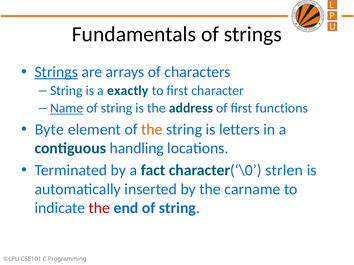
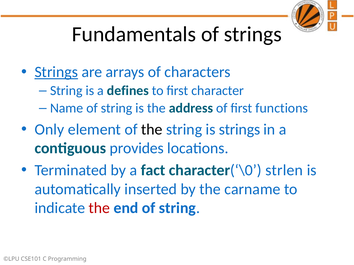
exactly: exactly -> defines (128, 91)
Name underline: present -> none (67, 108)
Byte: Byte -> Only (49, 130)
the colour: orange -> black (152, 130)
is letters: letters -> strings (240, 130)
handling: handling -> provides (137, 149)
